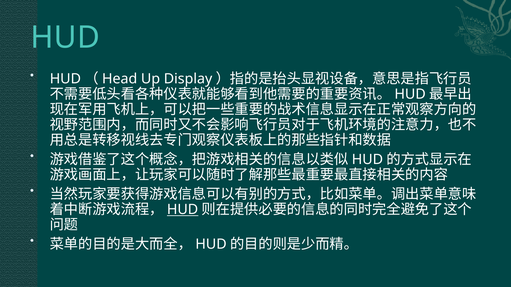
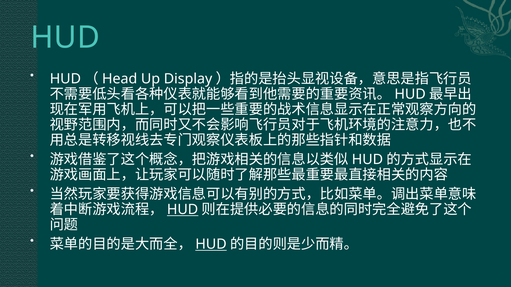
HUD underline: none -> present (211, 245)
